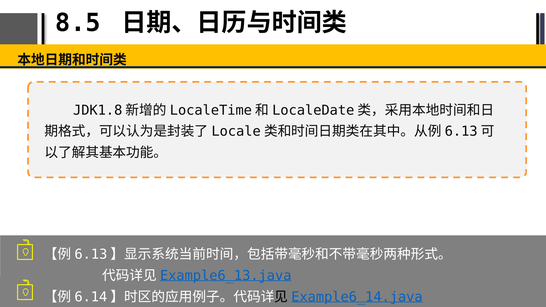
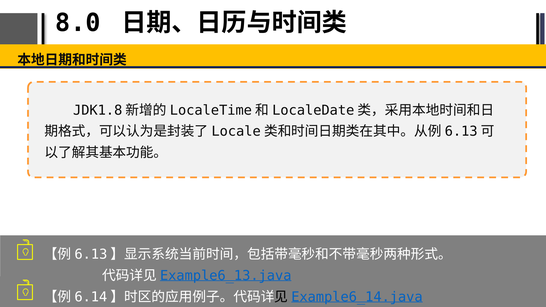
8.5: 8.5 -> 8.0 (78, 23)
